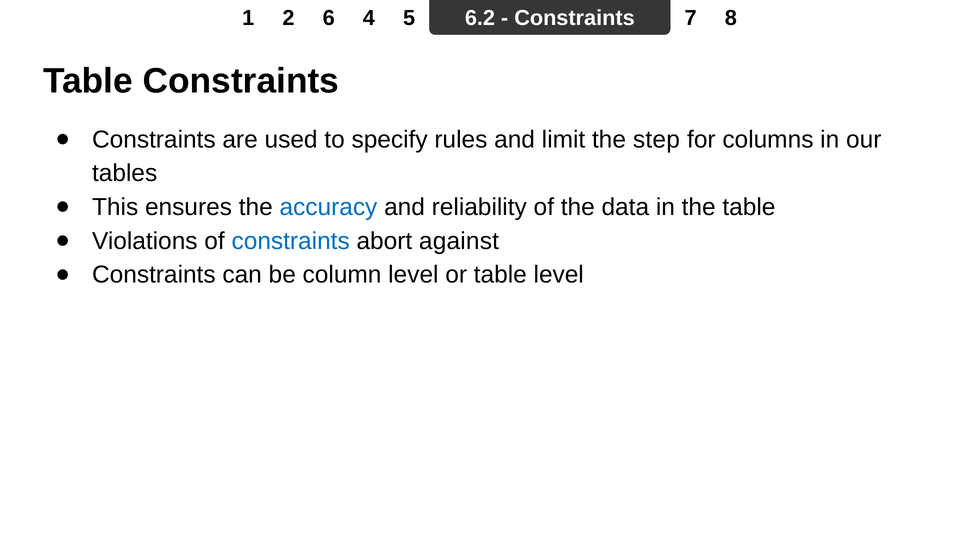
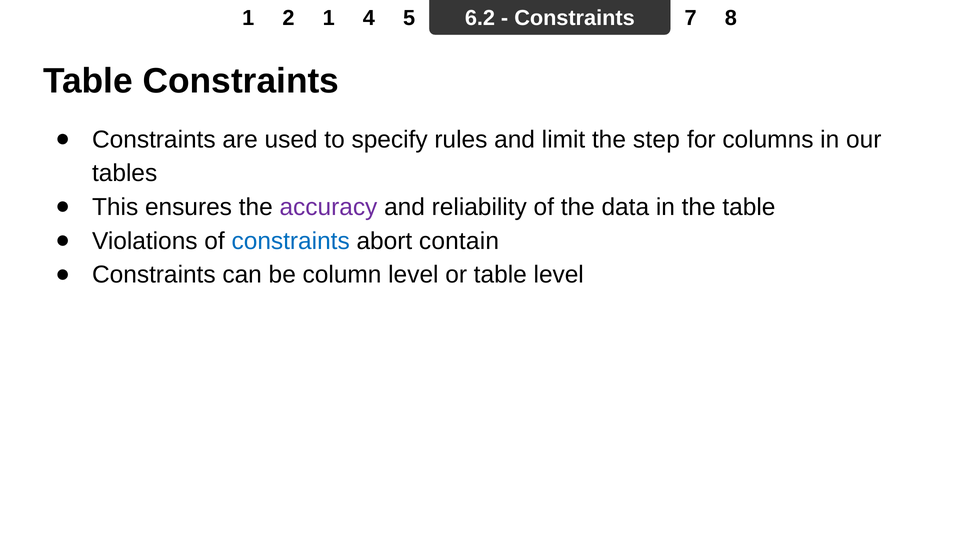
2 6: 6 -> 1 (329, 18)
accuracy colour: blue -> purple (328, 207)
against: against -> contain (459, 241)
